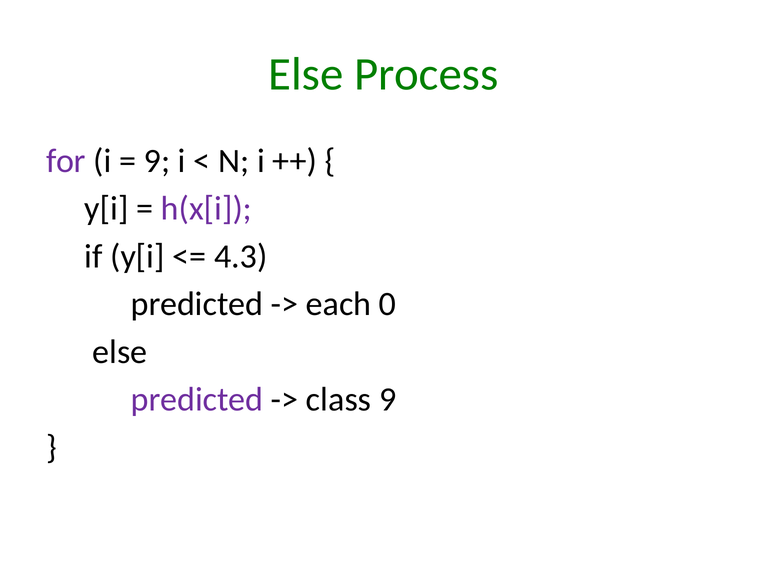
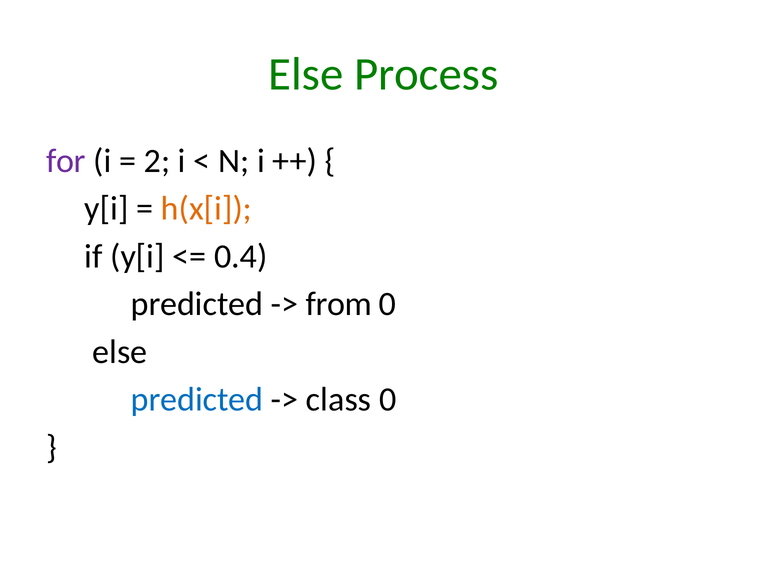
9: 9 -> 2 (157, 161)
h(x[i colour: purple -> orange (206, 209)
4.3: 4.3 -> 0.4 (241, 256)
each: each -> from (339, 304)
predicted colour: purple -> blue (197, 400)
class 9: 9 -> 0 (388, 400)
